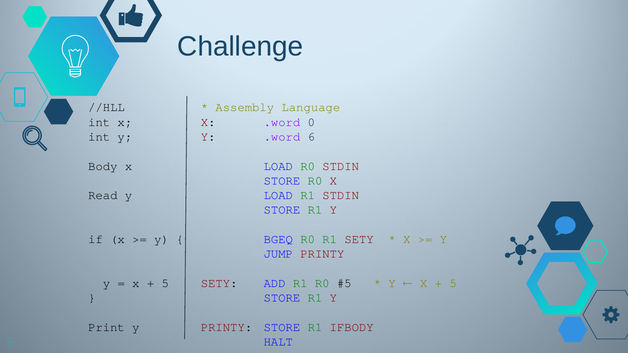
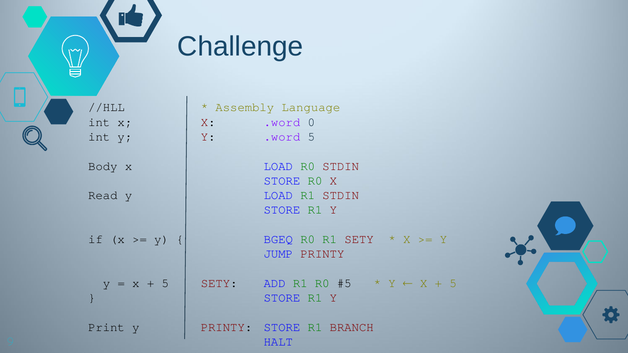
.word 6: 6 -> 5 (311, 137)
IFBODY: IFBODY -> BRANCH (352, 327)
